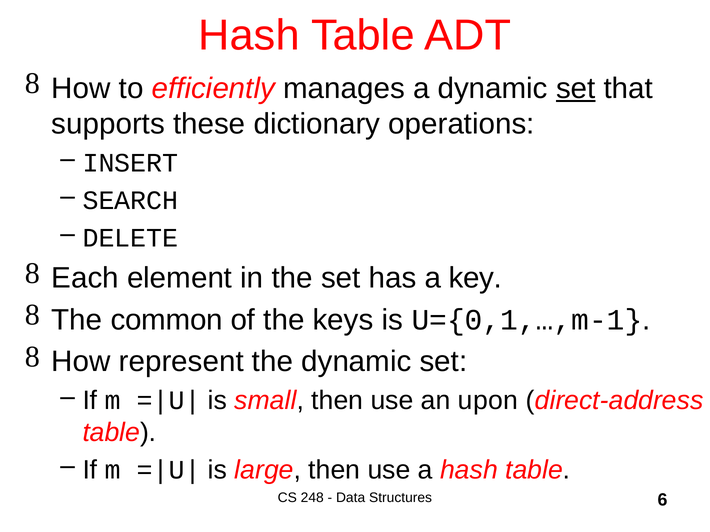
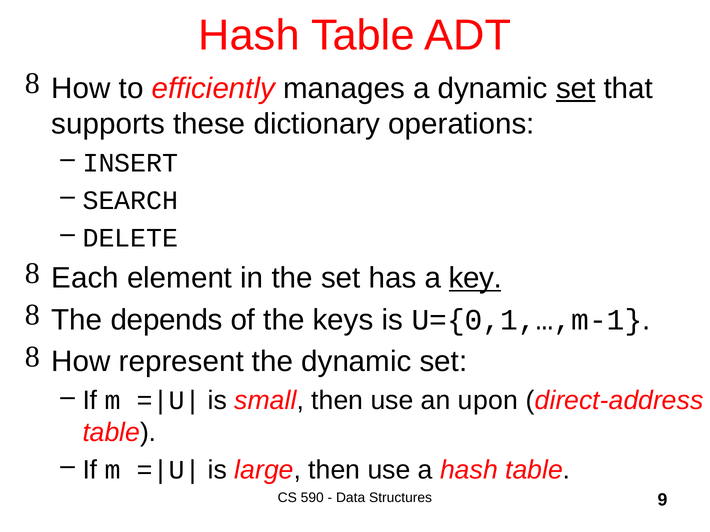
key underline: none -> present (475, 278)
common: common -> depends (167, 320)
248: 248 -> 590 (312, 498)
6: 6 -> 9 (663, 501)
